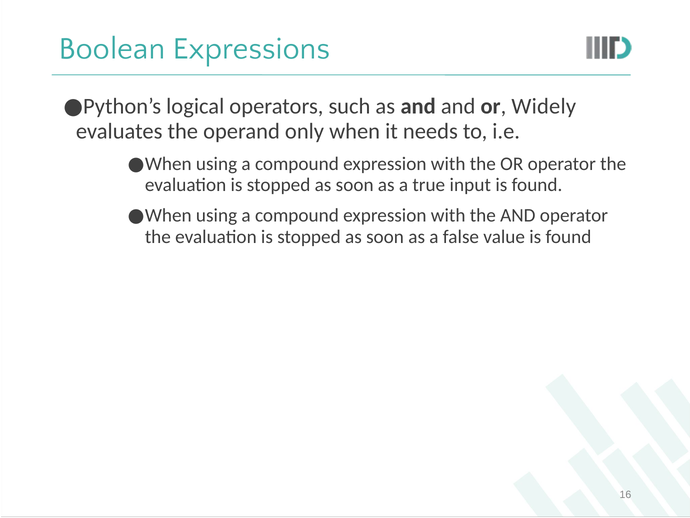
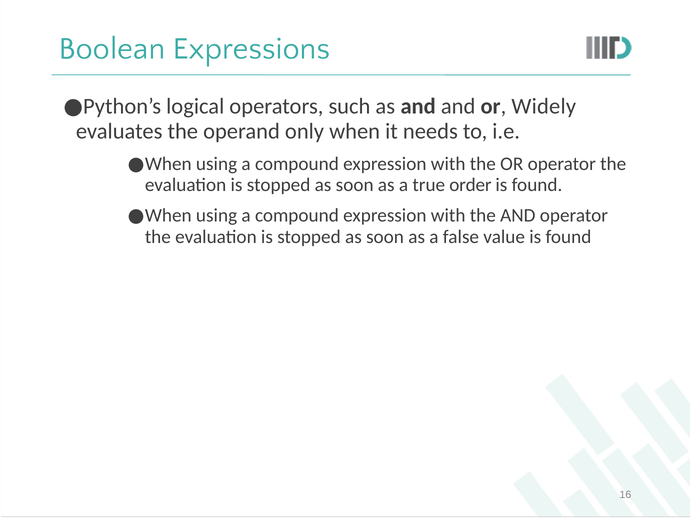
input: input -> order (470, 185)
